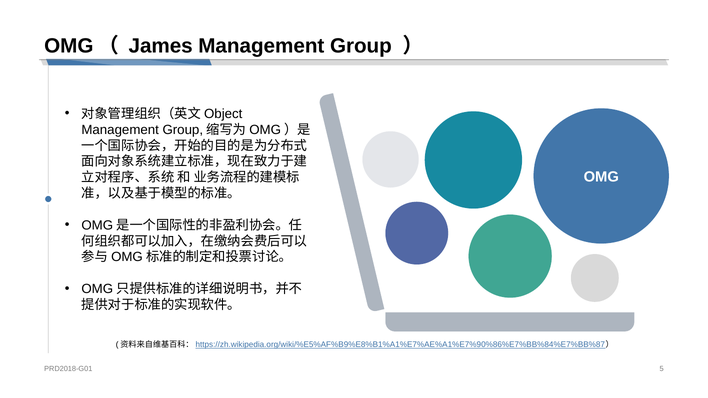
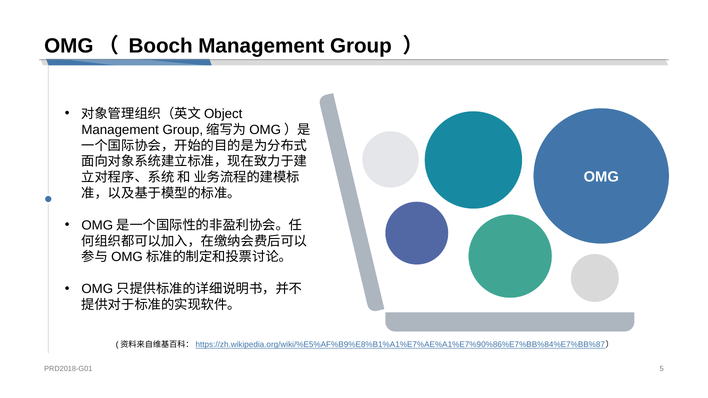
James: James -> Booch (161, 46)
